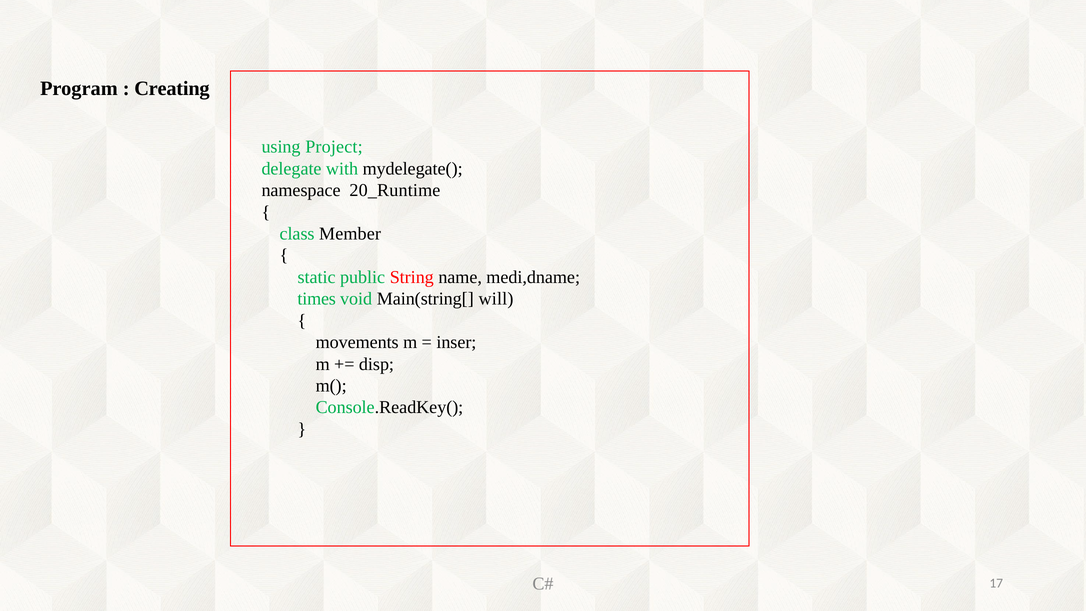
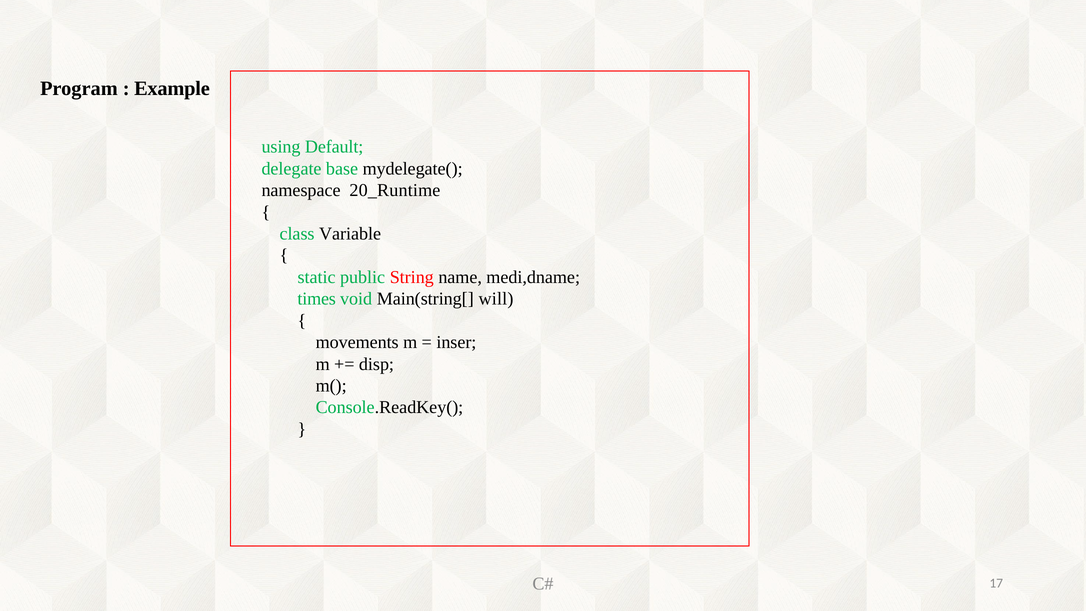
Creating: Creating -> Example (172, 89)
Project: Project -> Default (334, 147)
with: with -> base (342, 169)
Member: Member -> Variable (350, 234)
